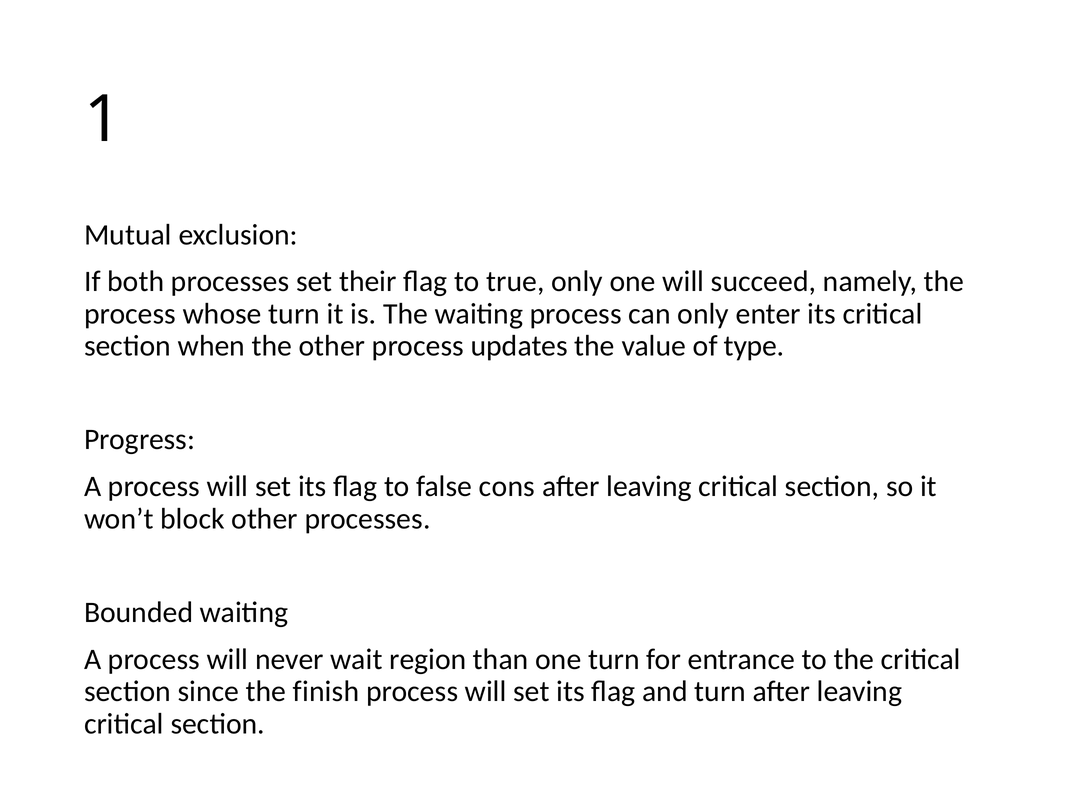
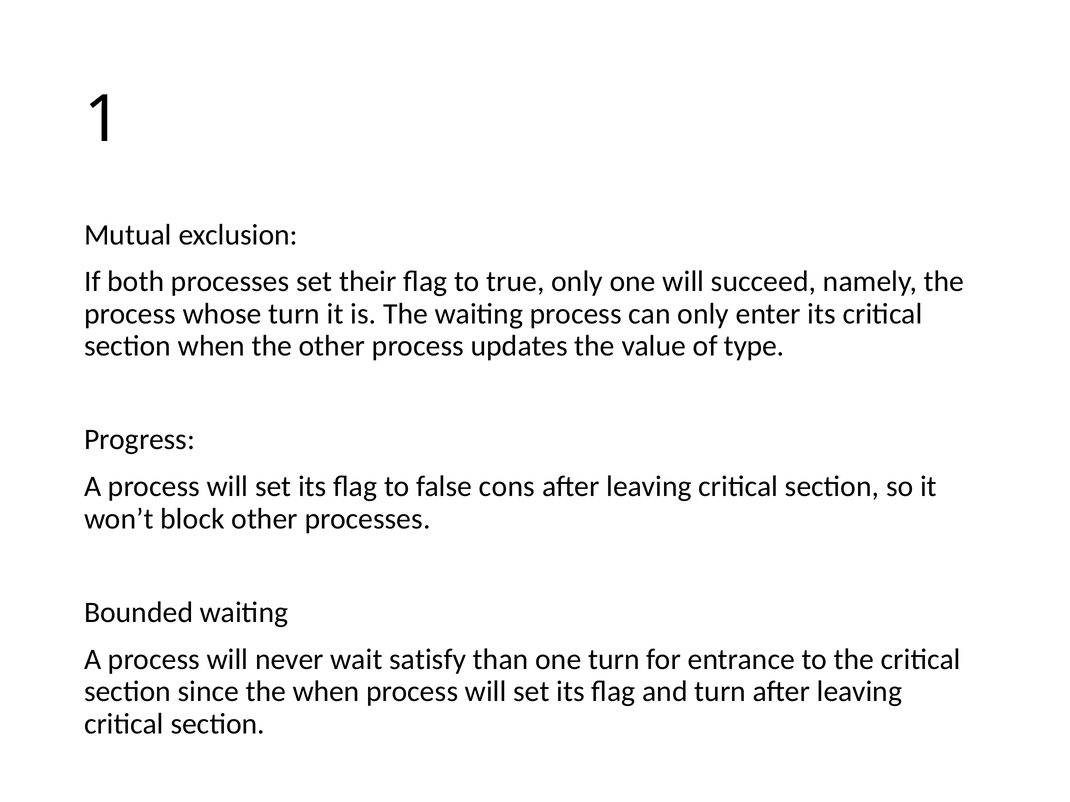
region: region -> satisfy (428, 660)
the finish: finish -> when (326, 692)
